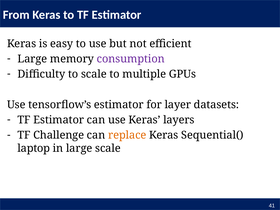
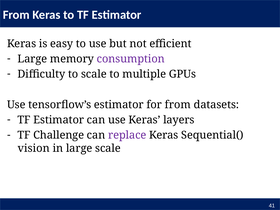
for layer: layer -> from (178, 105)
replace colour: orange -> purple (127, 135)
laptop: laptop -> vision (34, 148)
